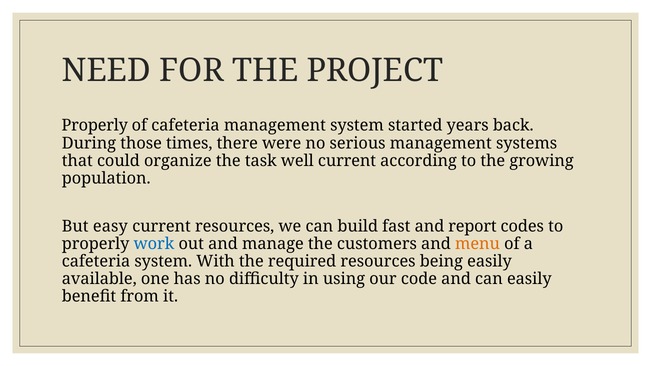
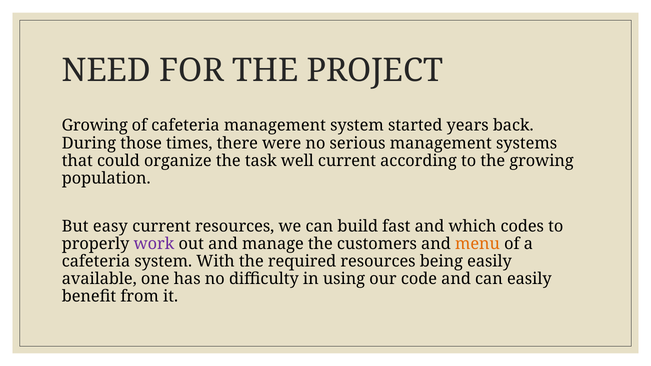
Properly: Properly -> Growing (95, 126)
report: report -> which (472, 226)
work colour: blue -> purple (154, 244)
